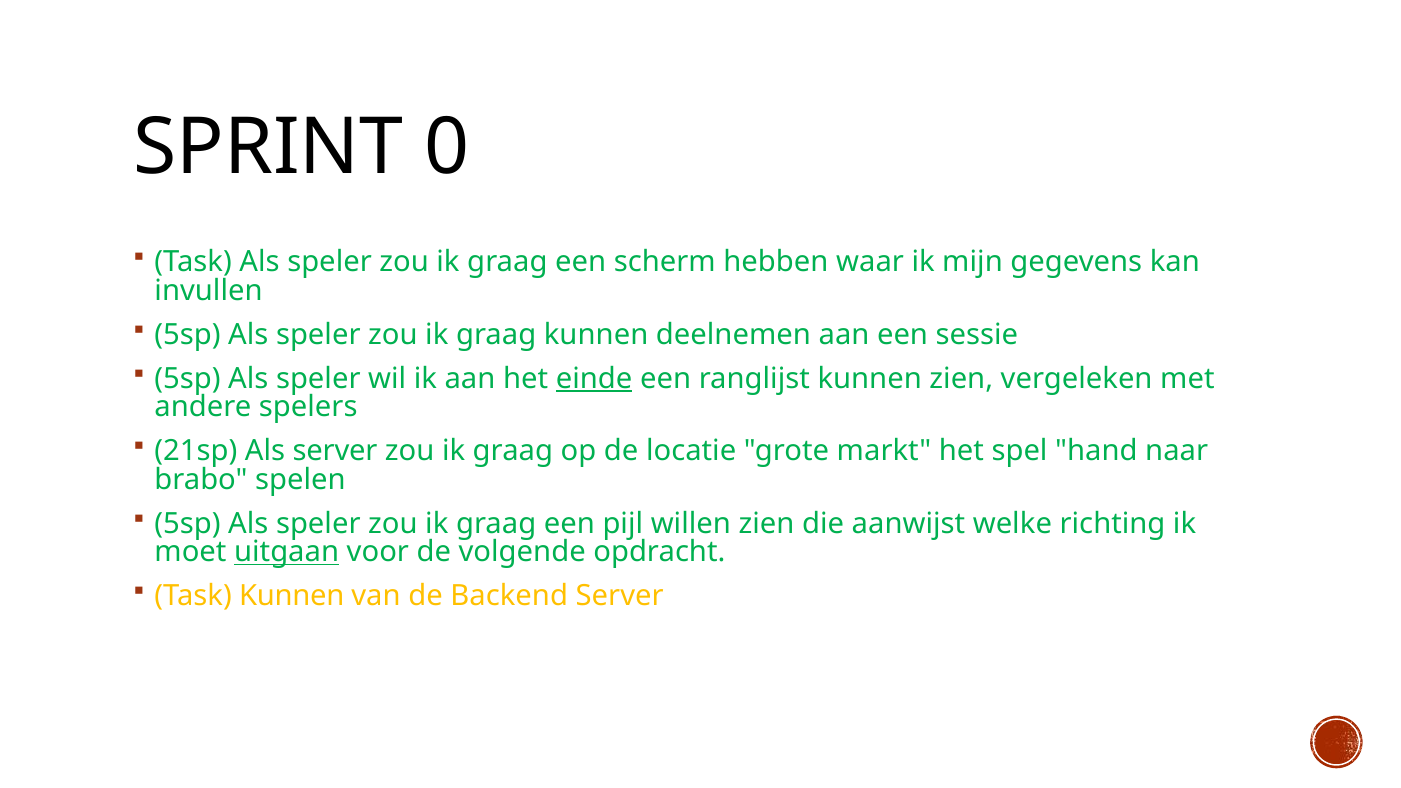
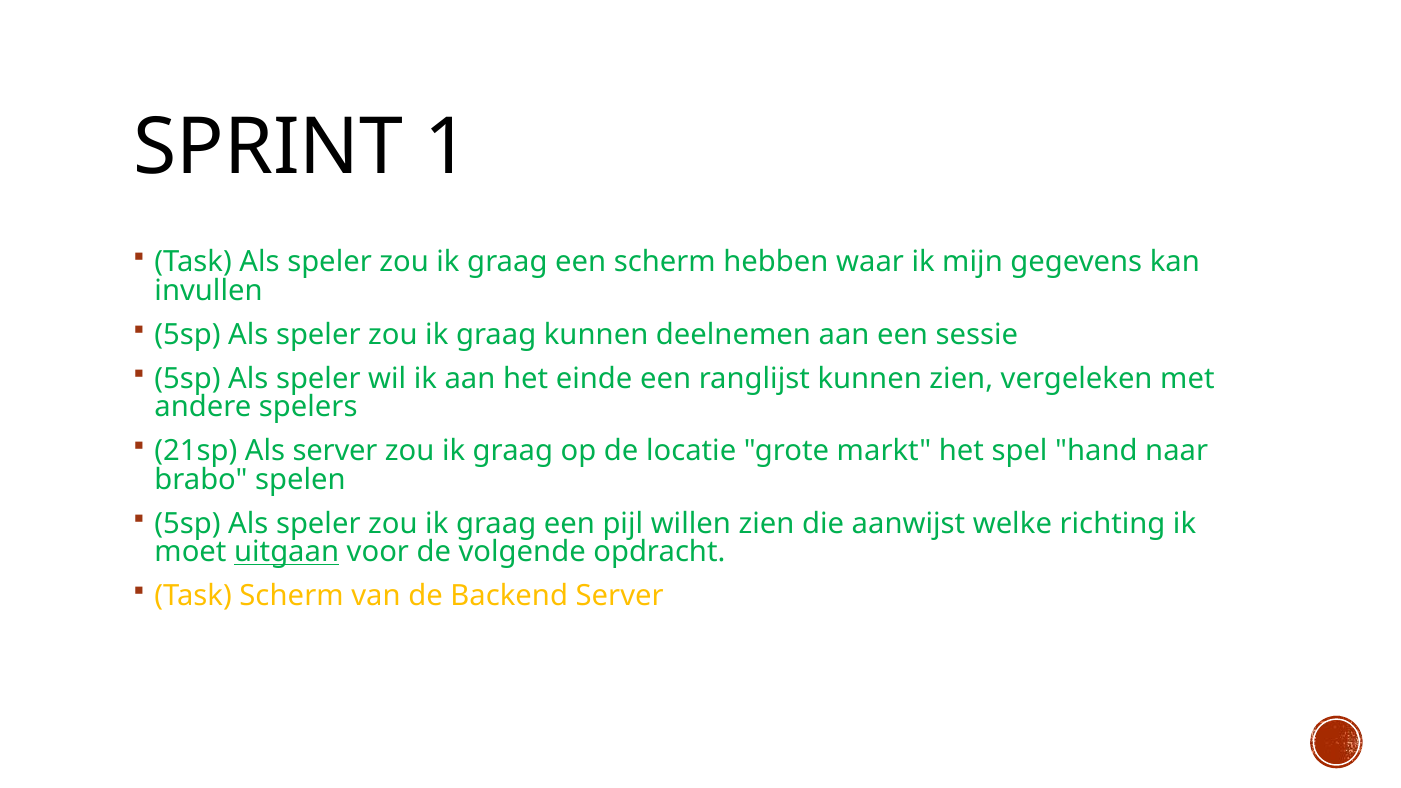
0: 0 -> 1 (447, 148)
einde underline: present -> none (594, 379)
Task Kunnen: Kunnen -> Scherm (292, 596)
